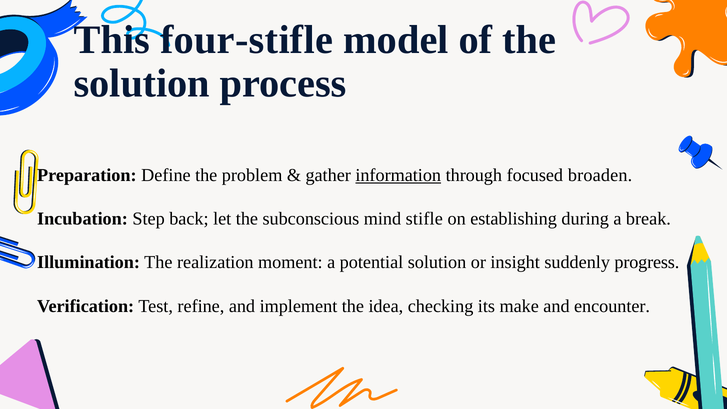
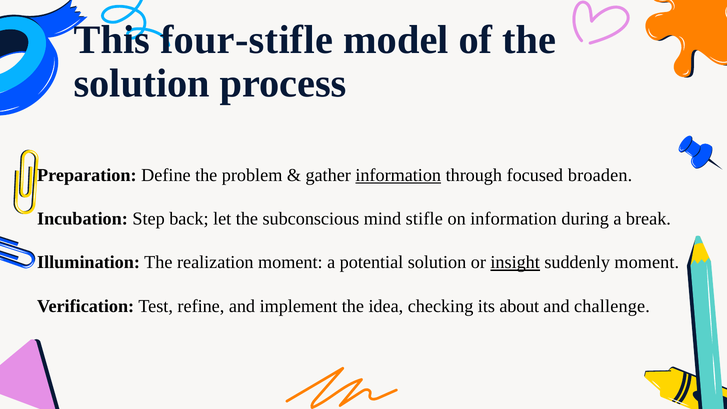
on establishing: establishing -> information (514, 219)
insight underline: none -> present (515, 262)
suddenly progress: progress -> moment (647, 262)
make: make -> about (519, 306)
encounter: encounter -> challenge (612, 306)
